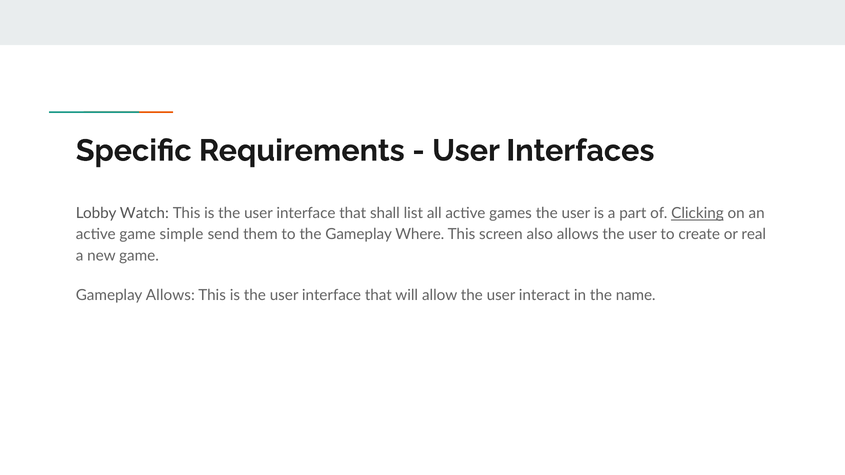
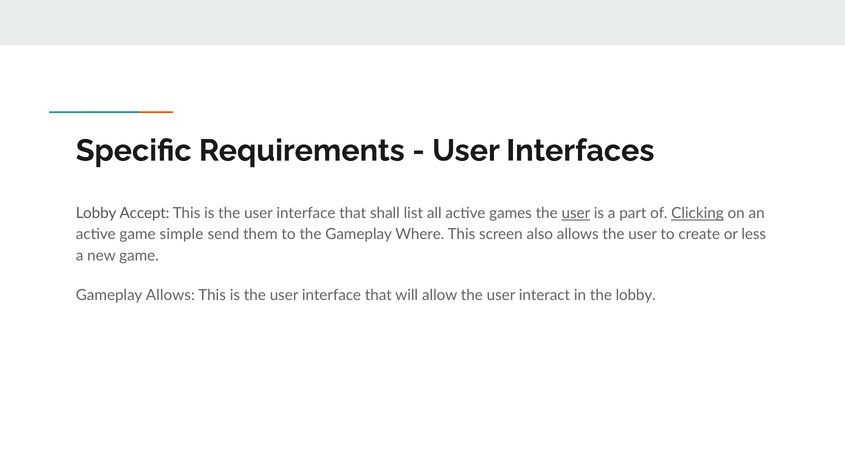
Watch: Watch -> Accept (145, 214)
user underline: none -> present (576, 214)
real: real -> less (754, 235)
the name: name -> lobby (636, 295)
